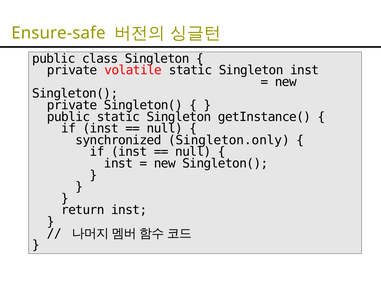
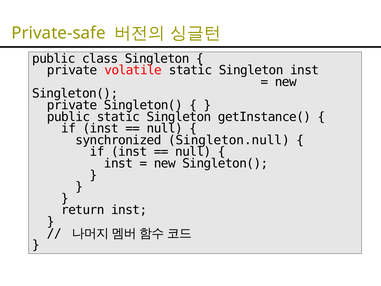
Ensure-safe: Ensure-safe -> Private-safe (58, 33)
Singleton.only: Singleton.only -> Singleton.null (229, 140)
